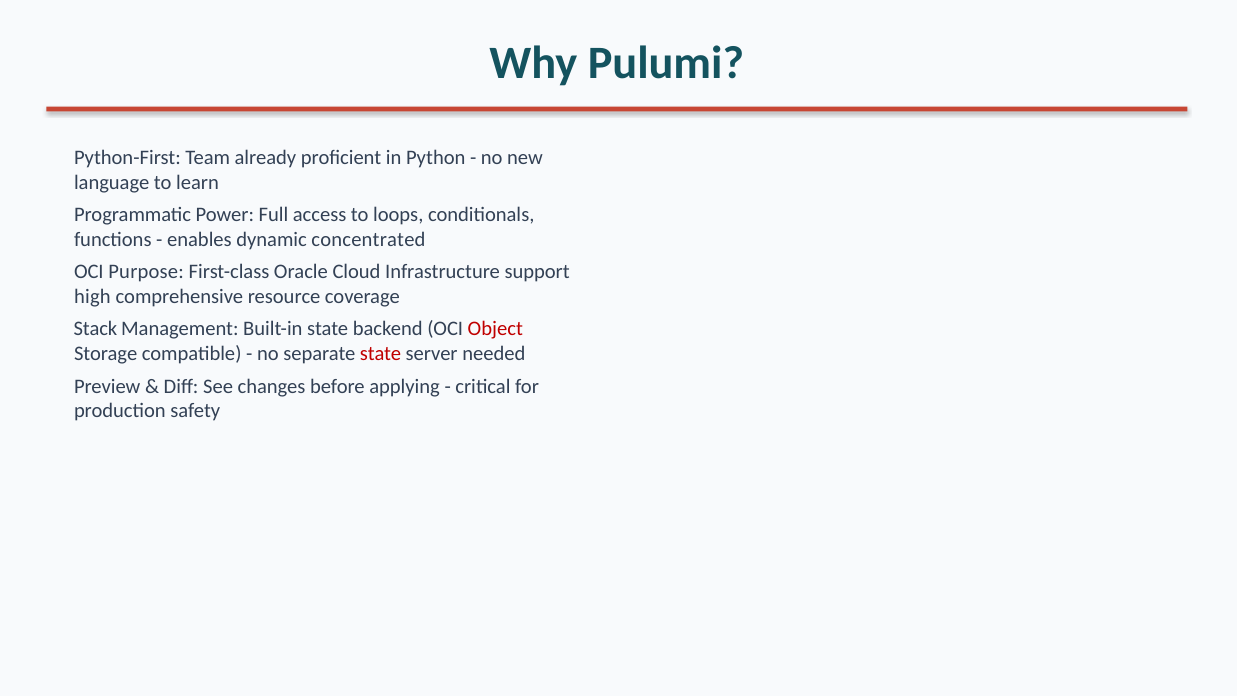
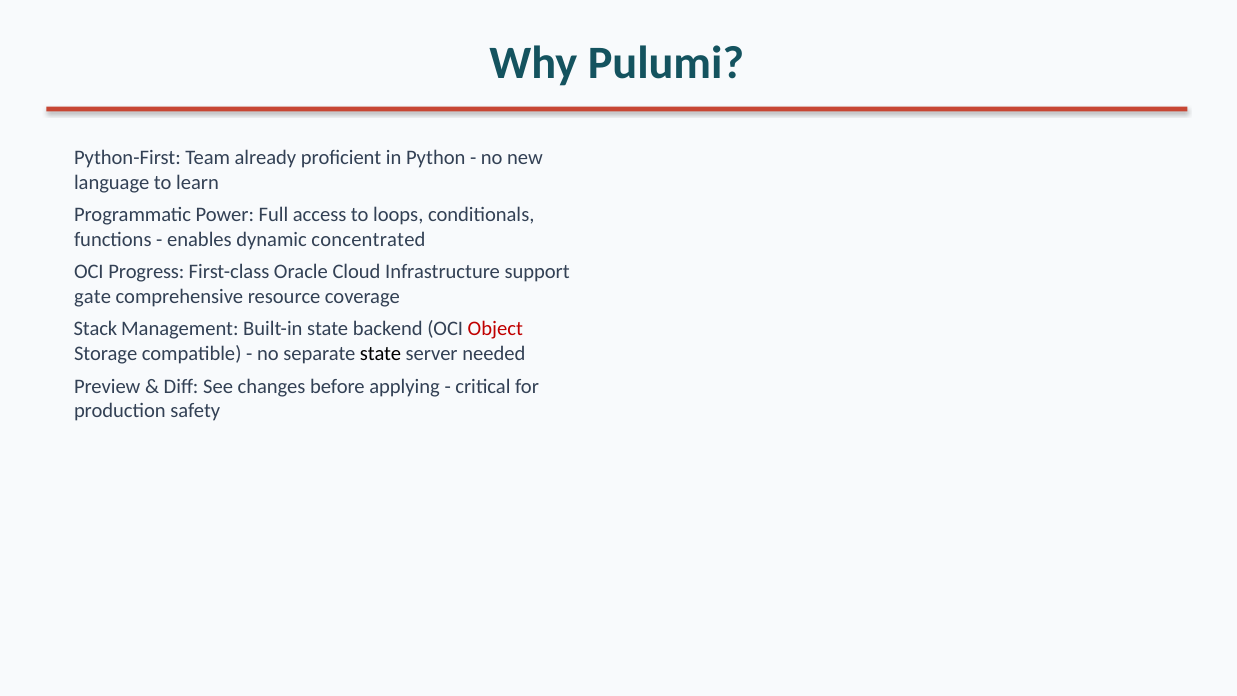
Purpose: Purpose -> Progress (146, 272)
high: high -> gate (93, 297)
state colour: red -> black (381, 354)
